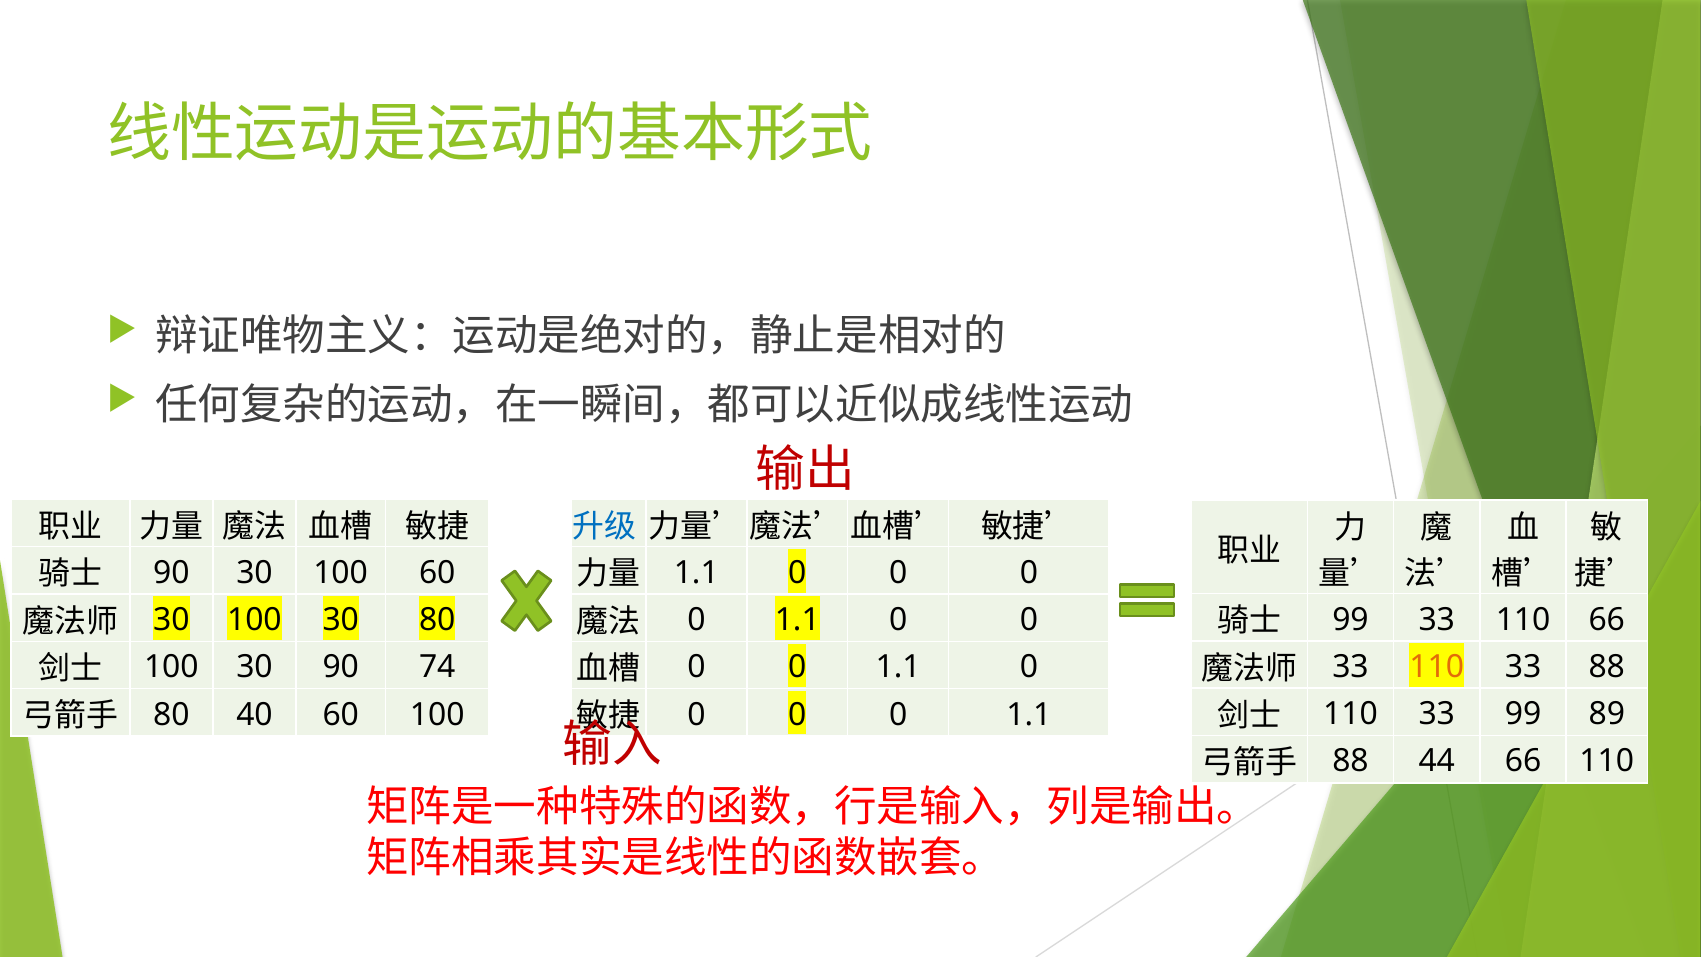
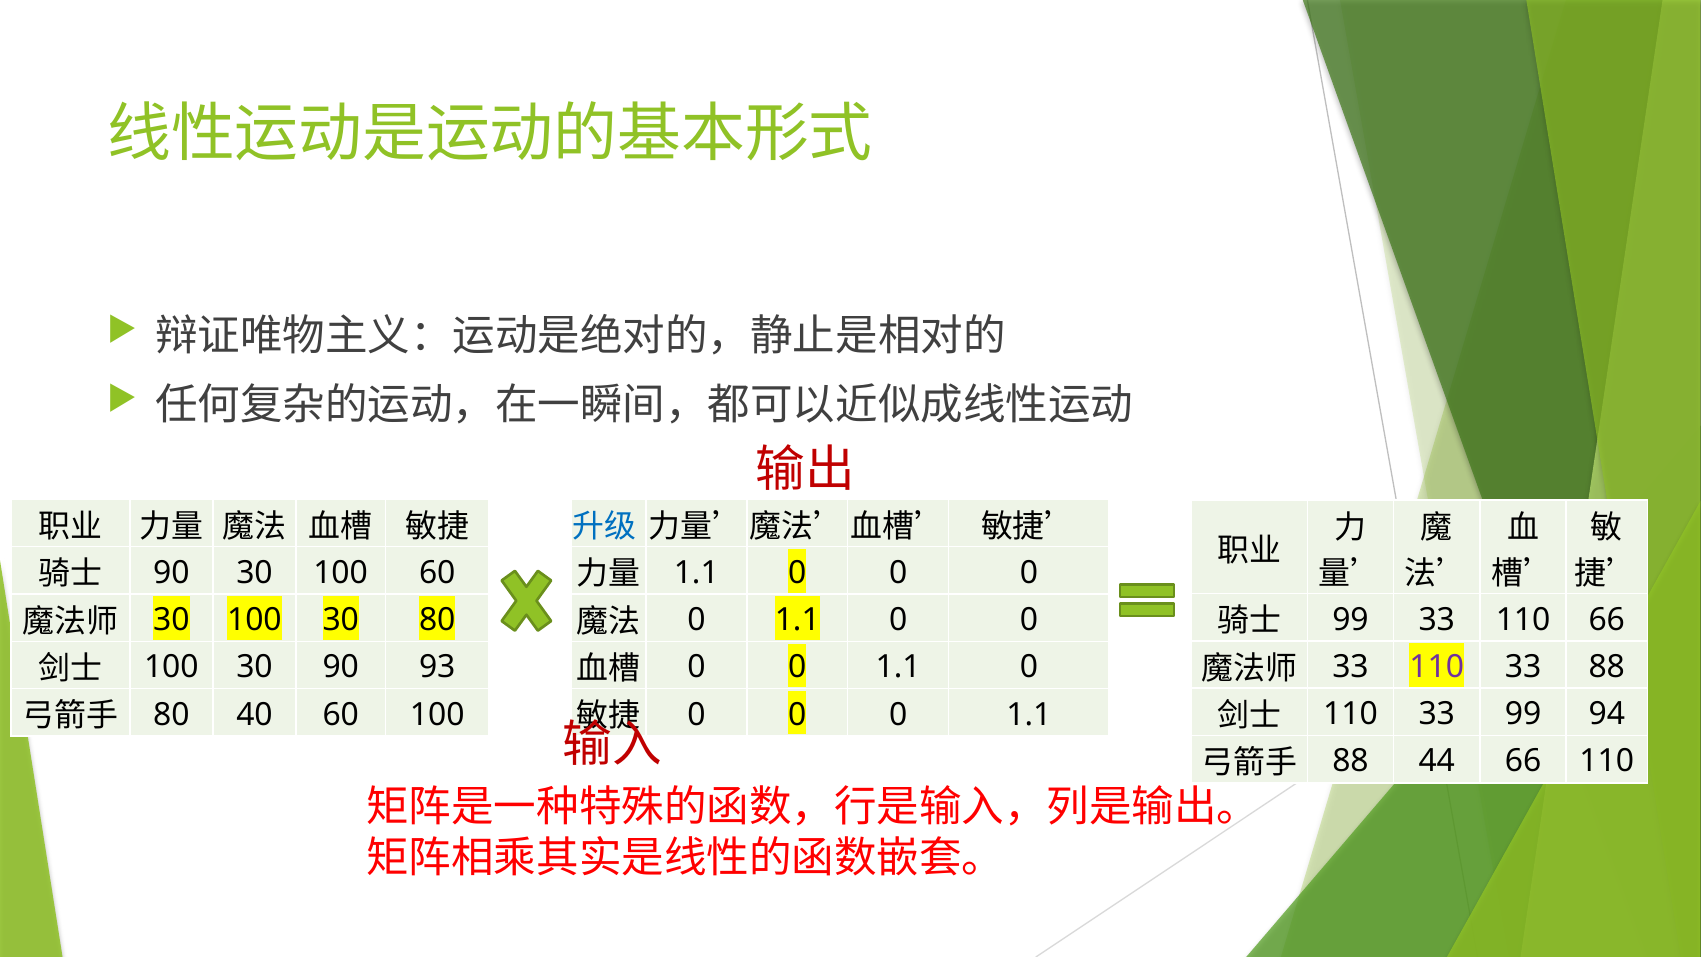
110 colour: orange -> purple (1437, 667)
74: 74 -> 93 (437, 667)
89: 89 -> 94 (1607, 714)
